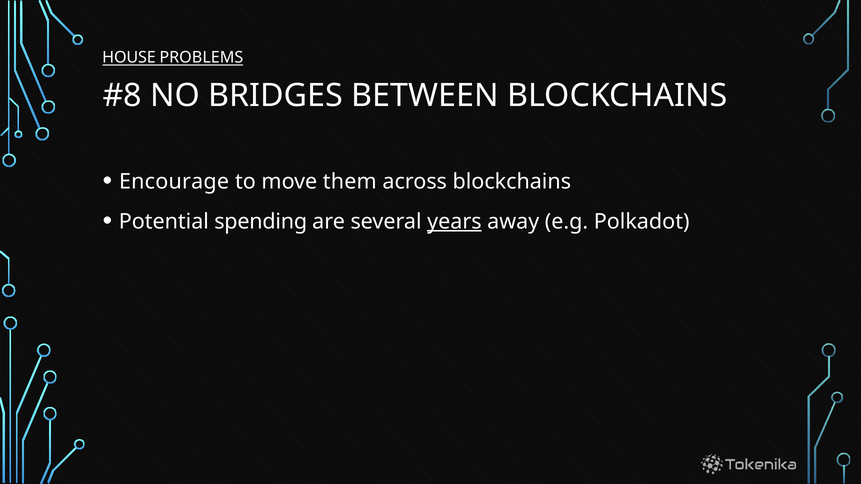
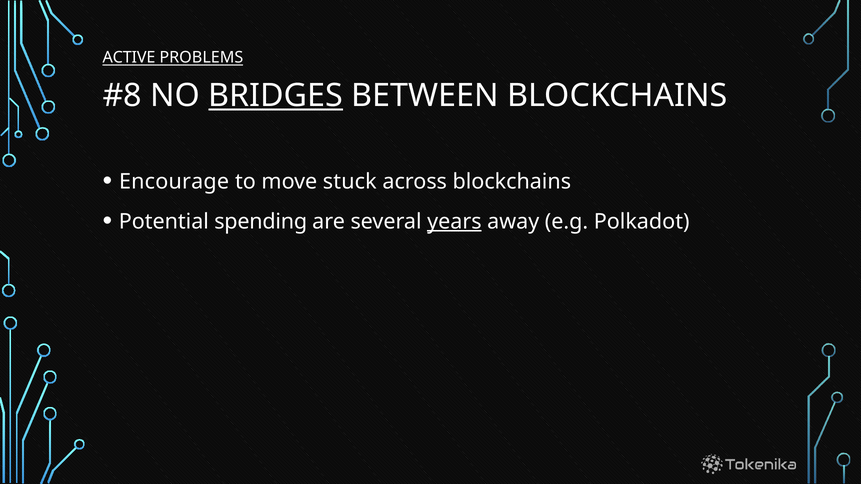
HOUSE: HOUSE -> ACTIVE (129, 58)
BRIDGES underline: none -> present (276, 96)
them: them -> stuck (350, 182)
